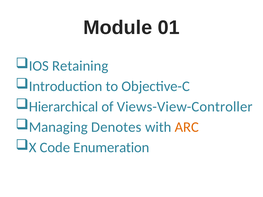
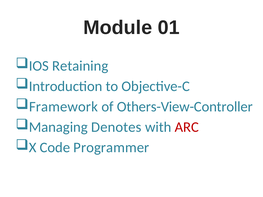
Hierarchical: Hierarchical -> Framework (63, 107)
Views-View-Controller: Views-View-Controller -> Others-View-Controller (185, 107)
ARC colour: orange -> red (187, 127)
Enumeration: Enumeration -> Programmer (111, 148)
